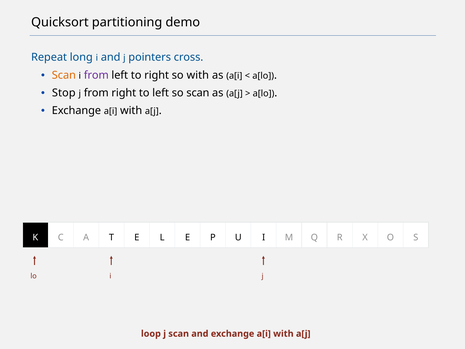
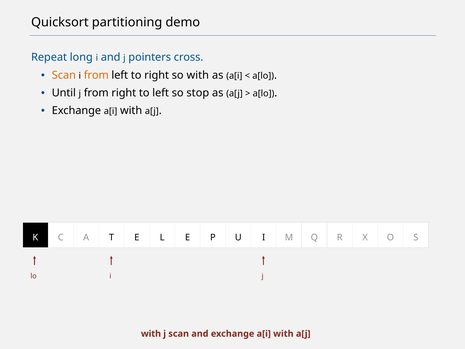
from colour: purple -> orange (96, 75)
Stop: Stop -> Until (64, 93)
so scan: scan -> stop (198, 93)
loop: loop -> with (151, 333)
